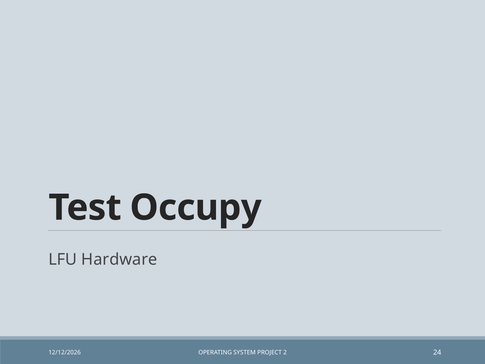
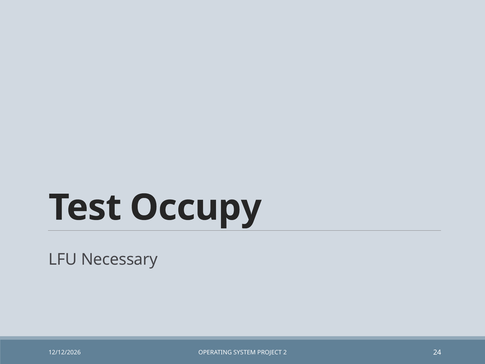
Hardware: Hardware -> Necessary (119, 259)
